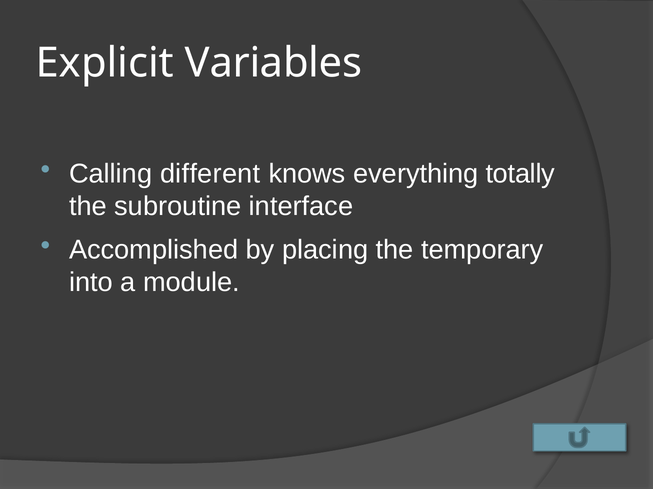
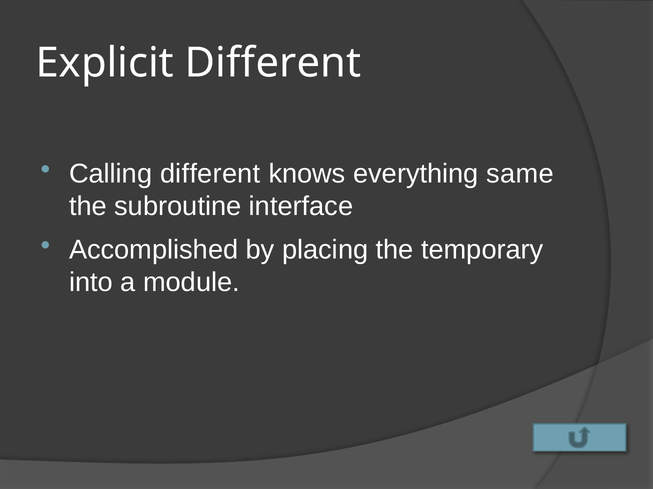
Explicit Variables: Variables -> Different (273, 63)
totally: totally -> same (520, 174)
